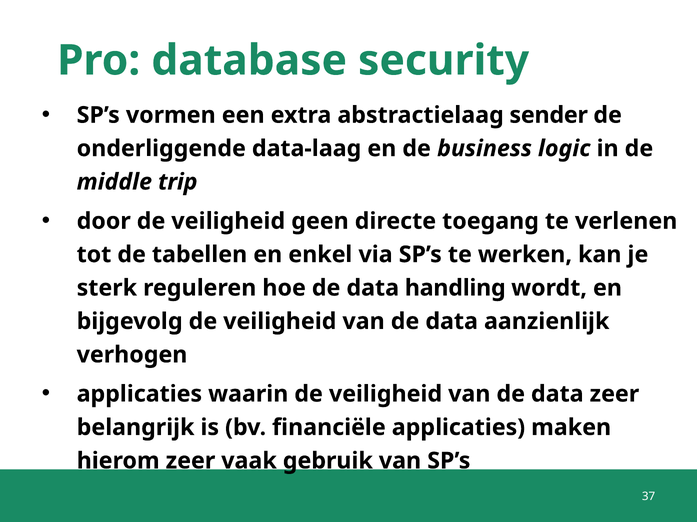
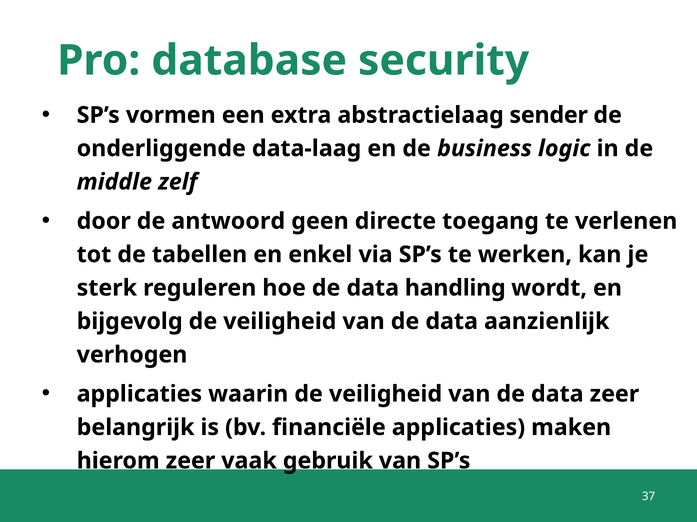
trip: trip -> zelf (178, 182)
door de veiligheid: veiligheid -> antwoord (228, 221)
